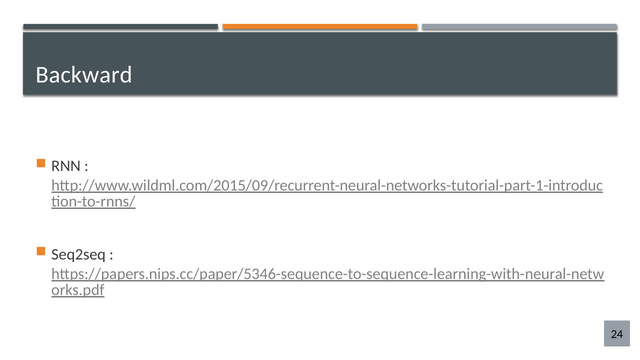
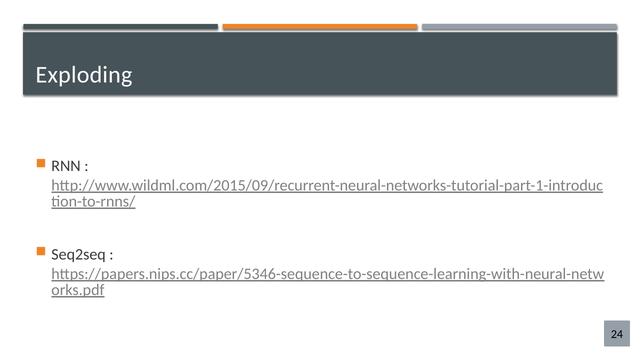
Backward: Backward -> Exploding (84, 75)
